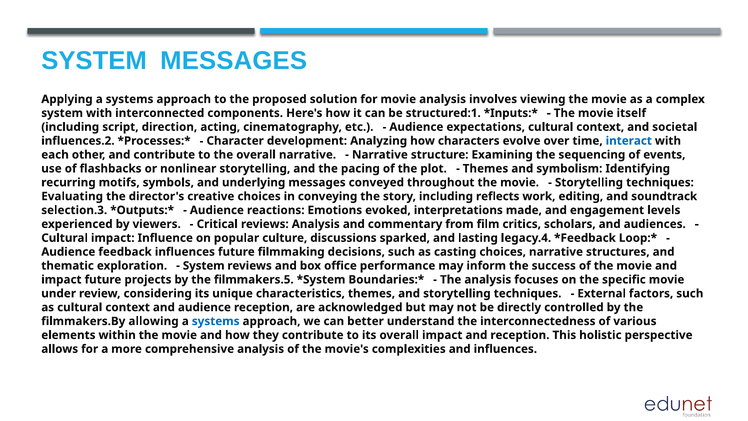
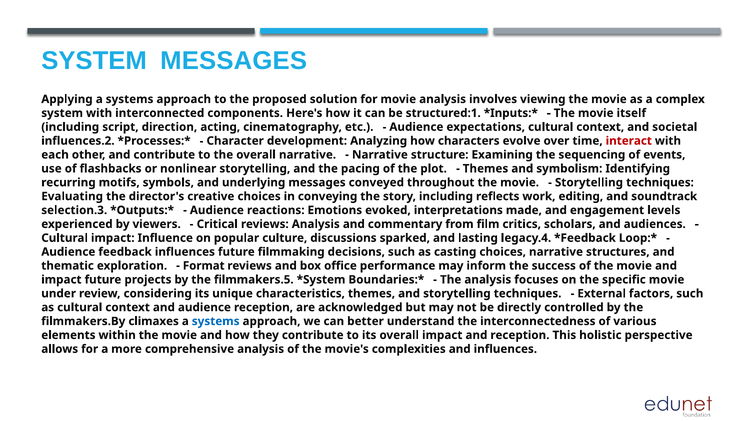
interact colour: blue -> red (629, 141)
System: System -> Format (204, 266)
allowing: allowing -> climaxes (154, 321)
